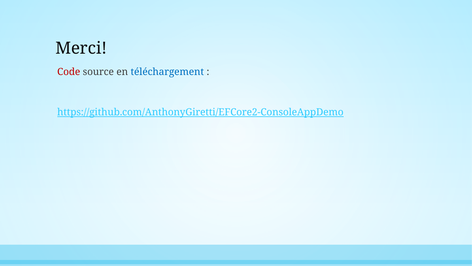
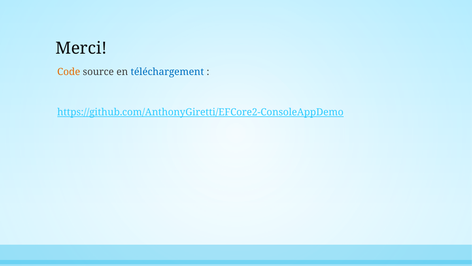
Code colour: red -> orange (69, 72)
